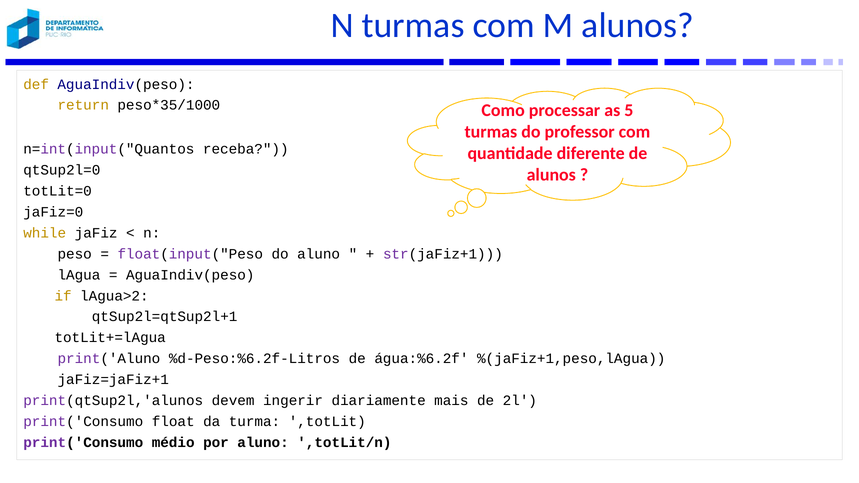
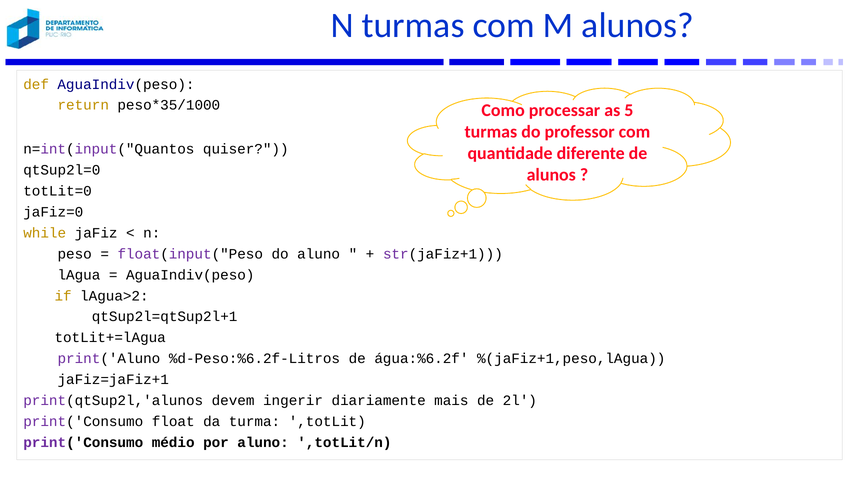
receba: receba -> quiser (246, 149)
